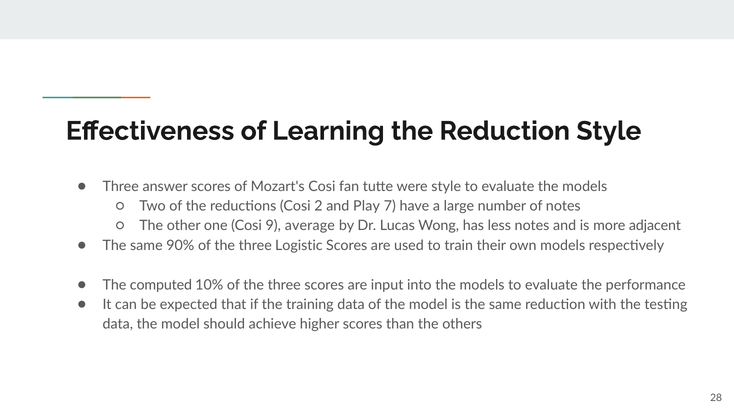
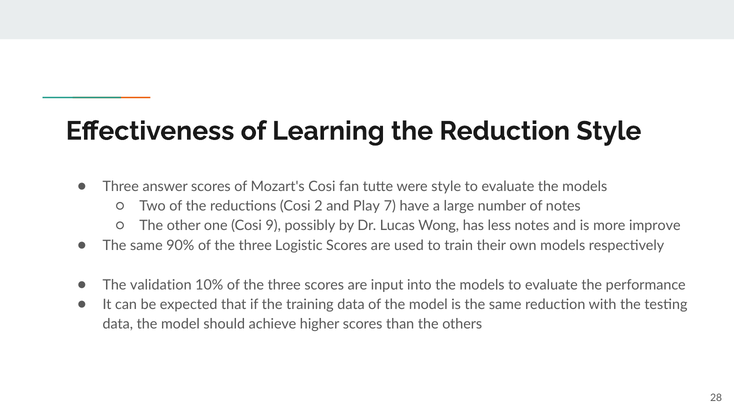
average: average -> possibly (310, 226)
adjacent: adjacent -> improve (655, 226)
computed: computed -> validation (161, 285)
